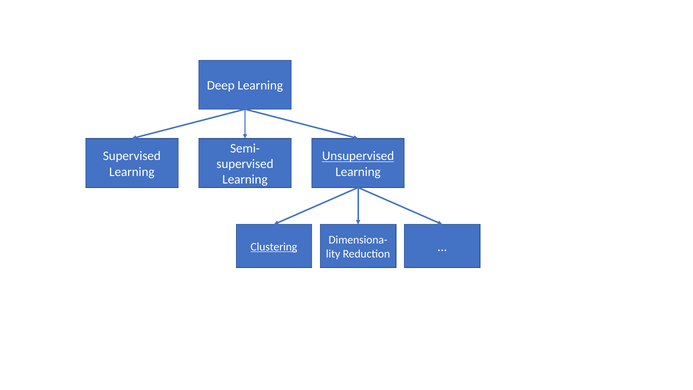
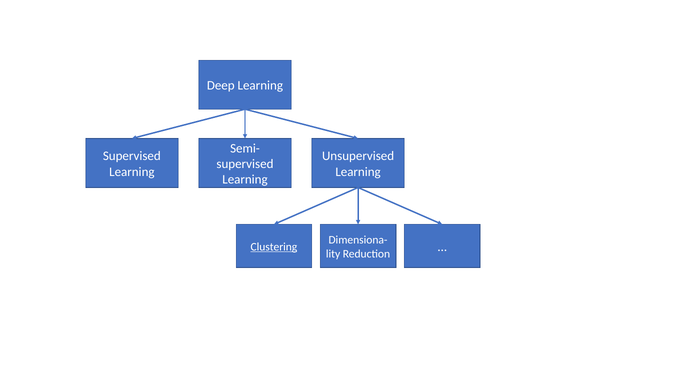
Unsupervised underline: present -> none (358, 156)
